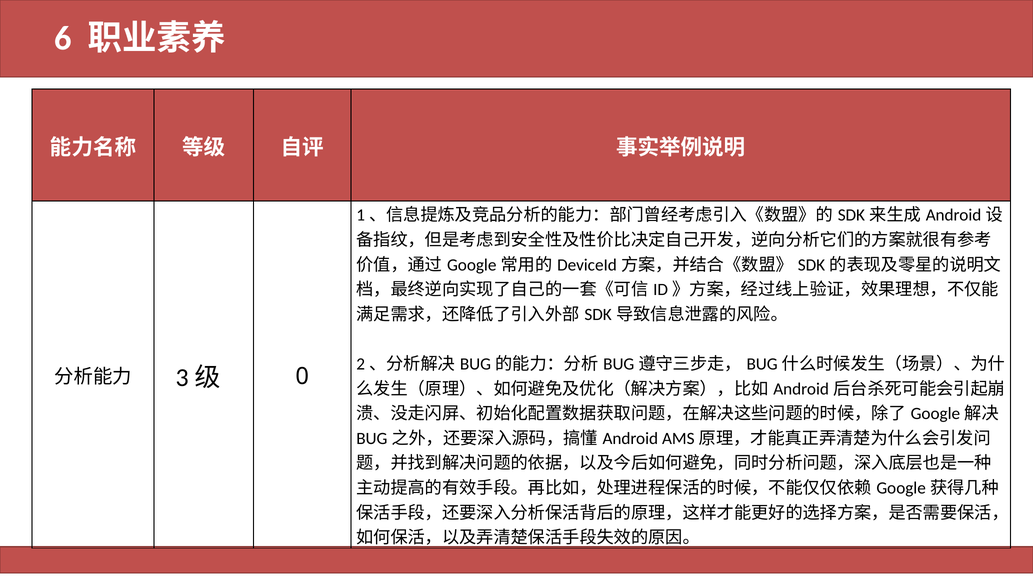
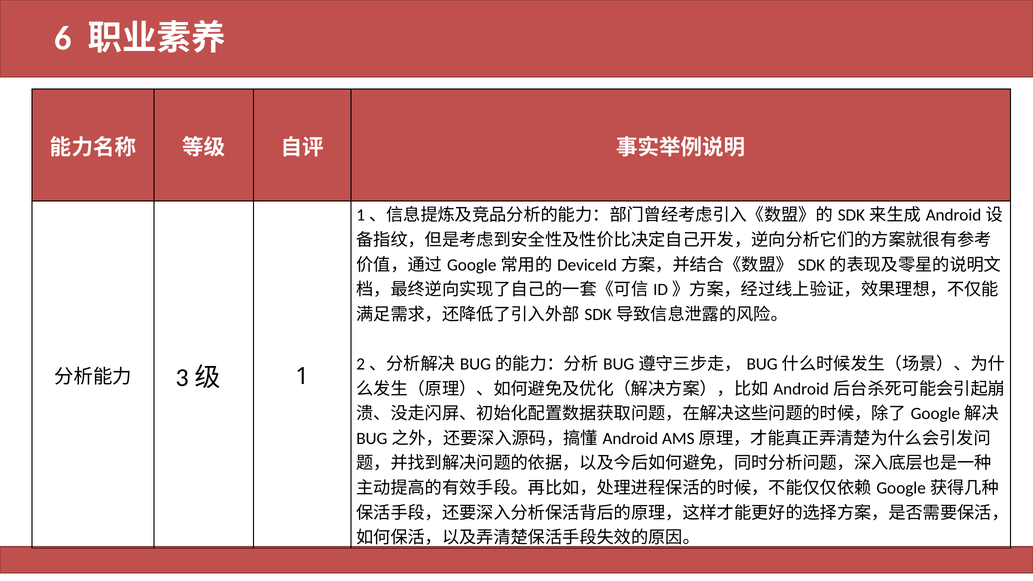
0: 0 -> 1 (302, 377)
